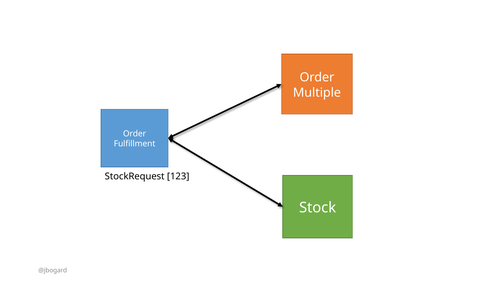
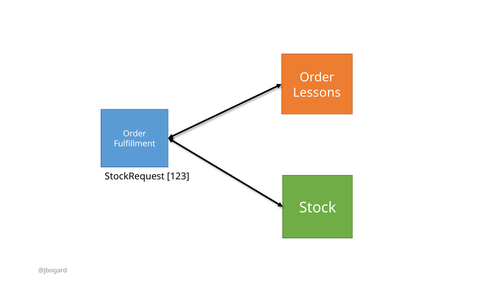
Multiple: Multiple -> Lessons (317, 93)
